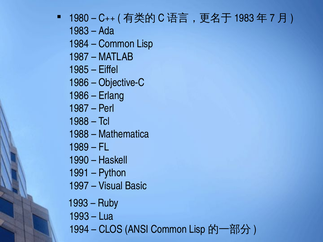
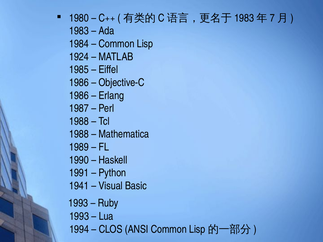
1987: 1987 -> 1924 (79, 57)
1997: 1997 -> 1941 (79, 186)
